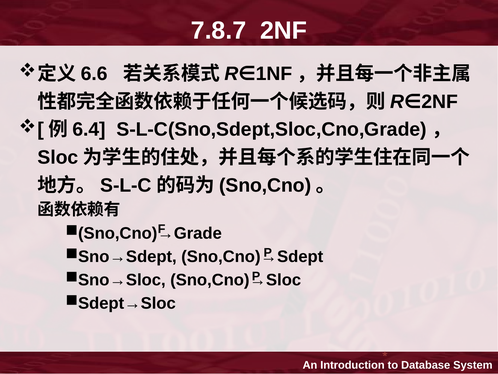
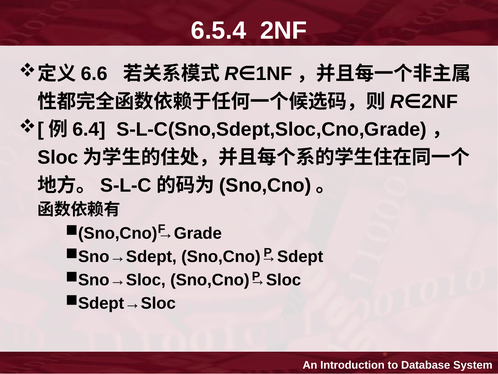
7.8.7: 7.8.7 -> 6.5.4 (219, 31)
